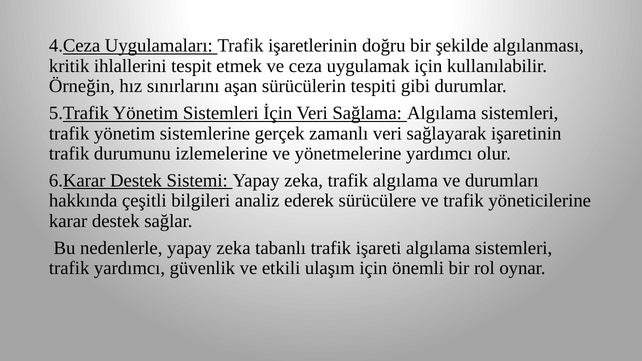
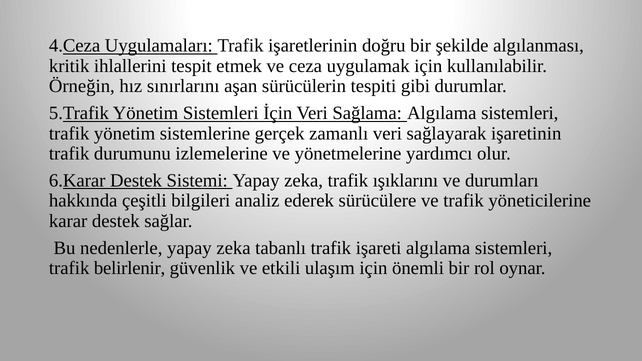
trafik algılama: algılama -> ışıklarını (405, 181)
trafik yardımcı: yardımcı -> belirlenir (130, 268)
